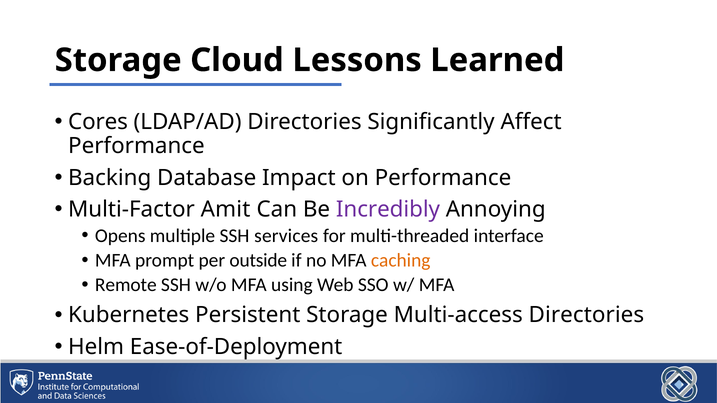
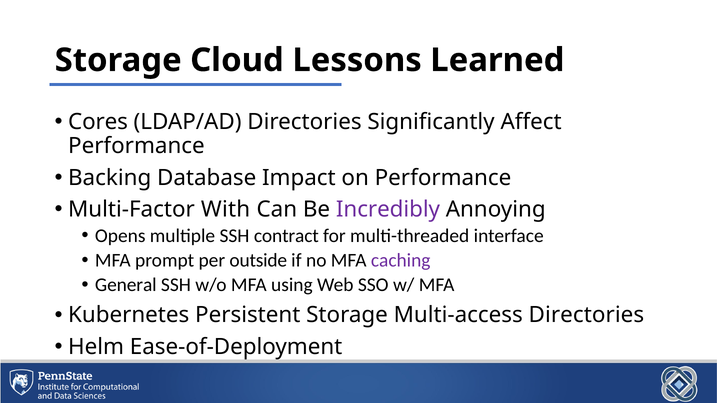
Amit: Amit -> With (226, 210)
services: services -> contract (286, 236)
caching colour: orange -> purple (401, 261)
Remote: Remote -> General (126, 285)
